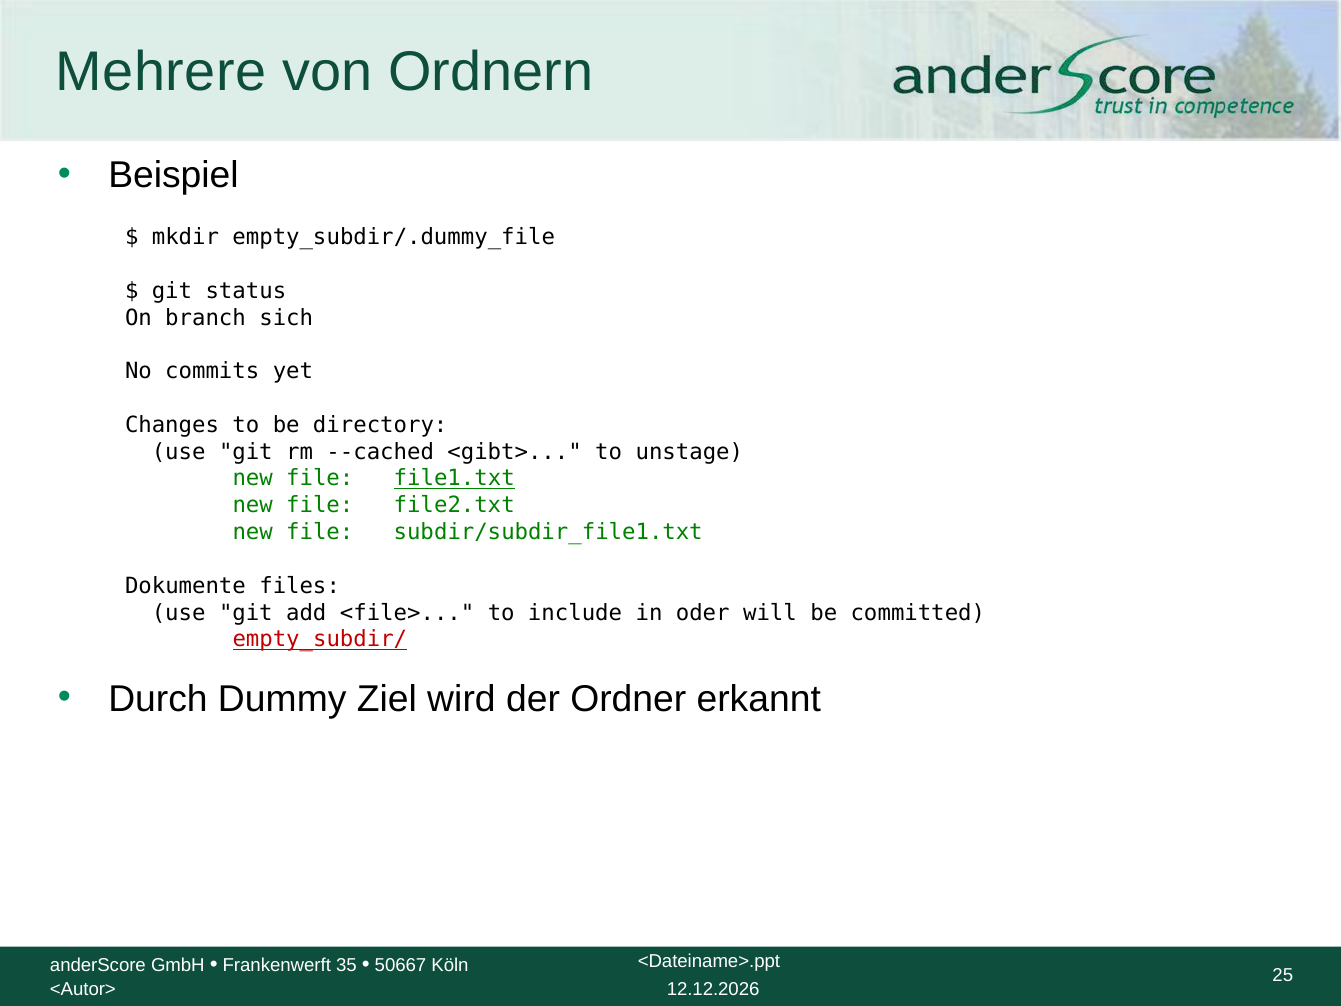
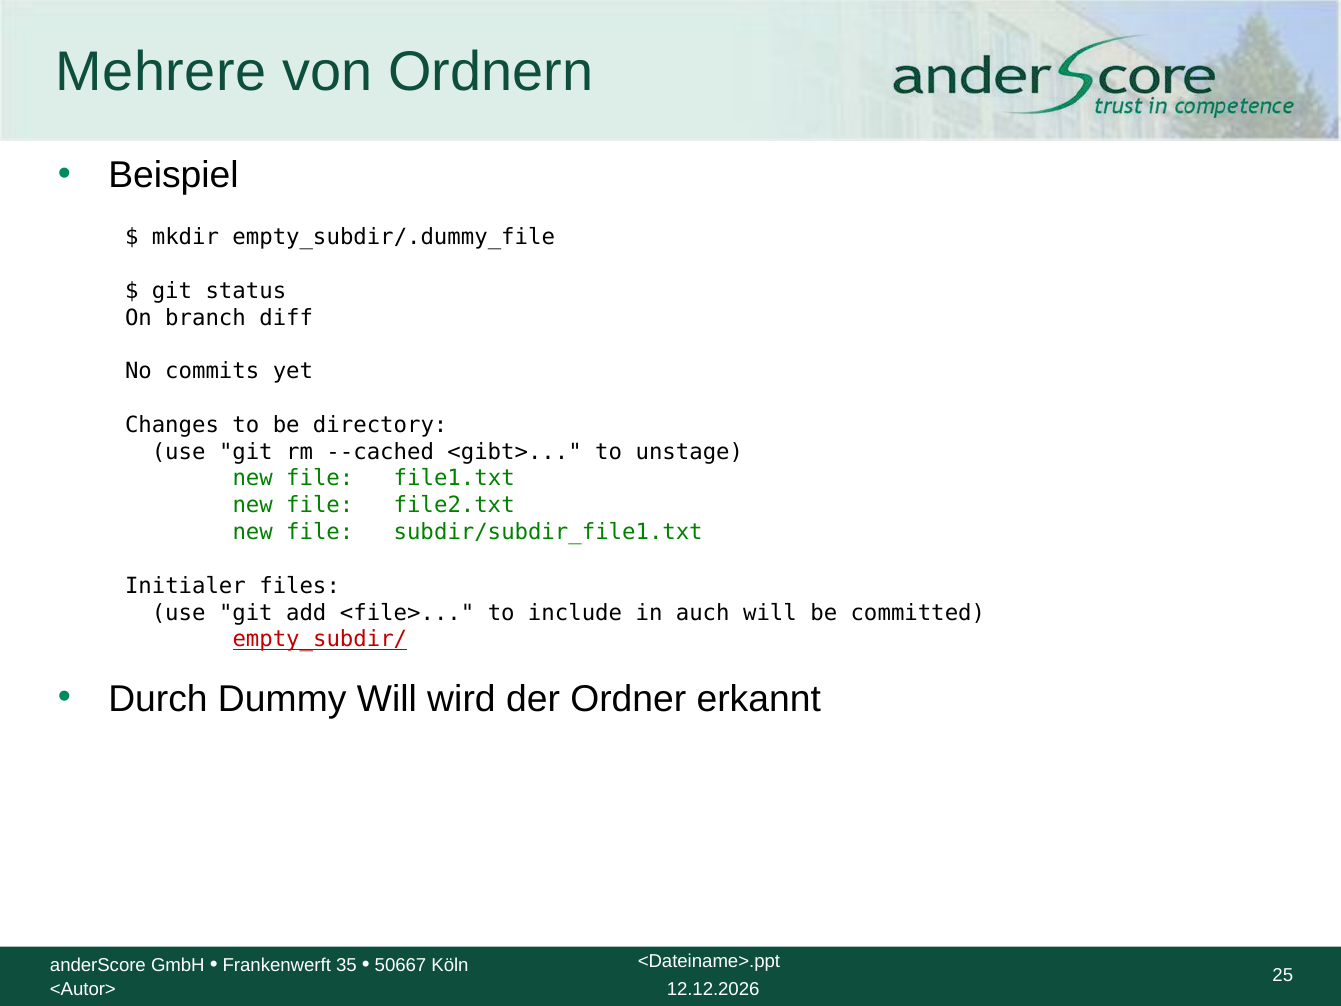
sich: sich -> diff (286, 318)
file1.txt underline: present -> none (454, 479)
Dokumente: Dokumente -> Initialer (185, 586)
oder: oder -> auch (703, 613)
Dummy Ziel: Ziel -> Will (387, 699)
